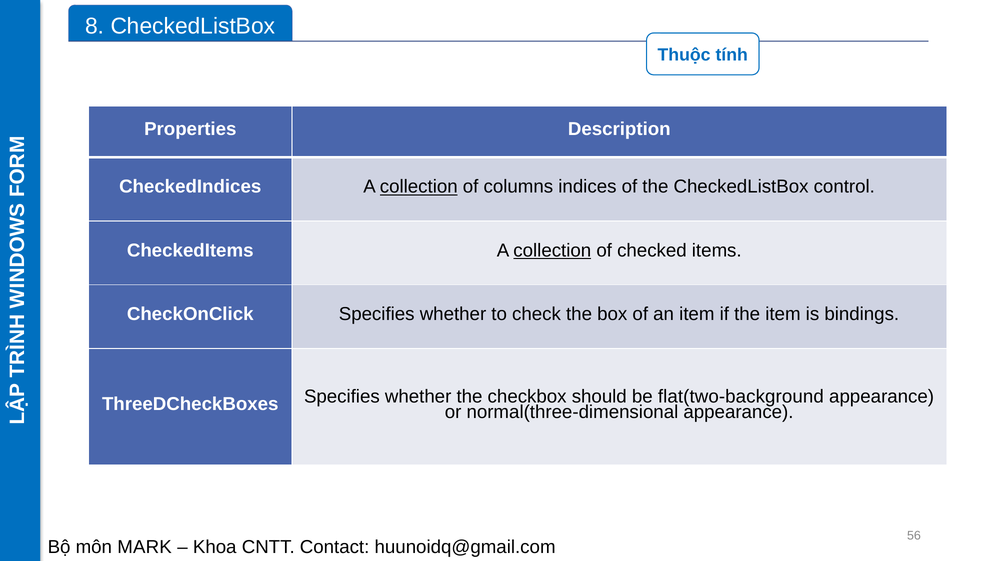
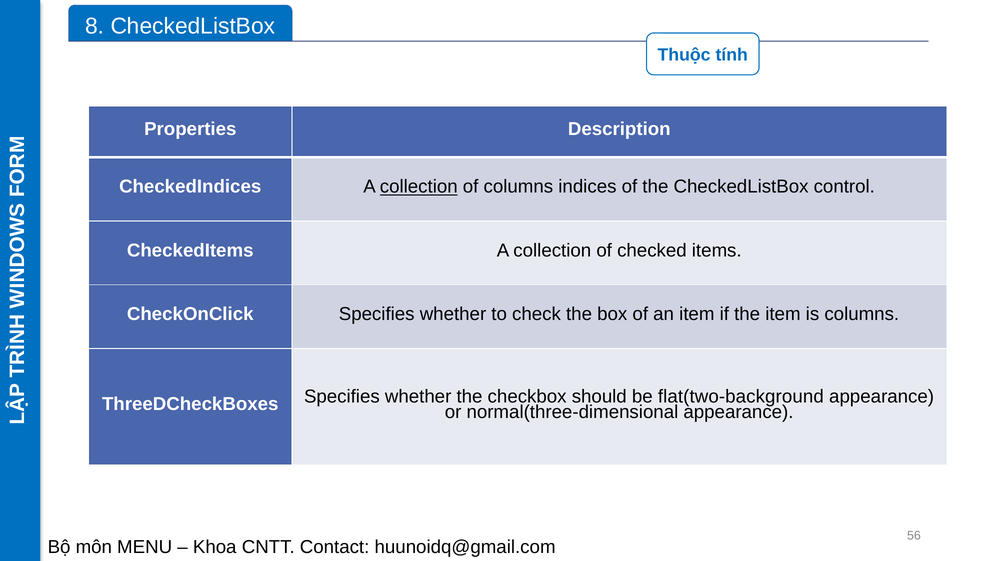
collection underline: present -> none (552, 250)
is bindings: bindings -> columns (862, 314)
MARK: MARK -> MENU (145, 547)
